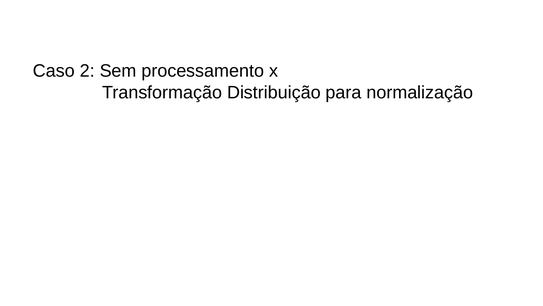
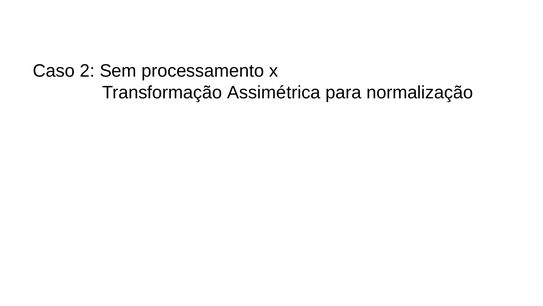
Distribuição: Distribuição -> Assimétrica (274, 92)
